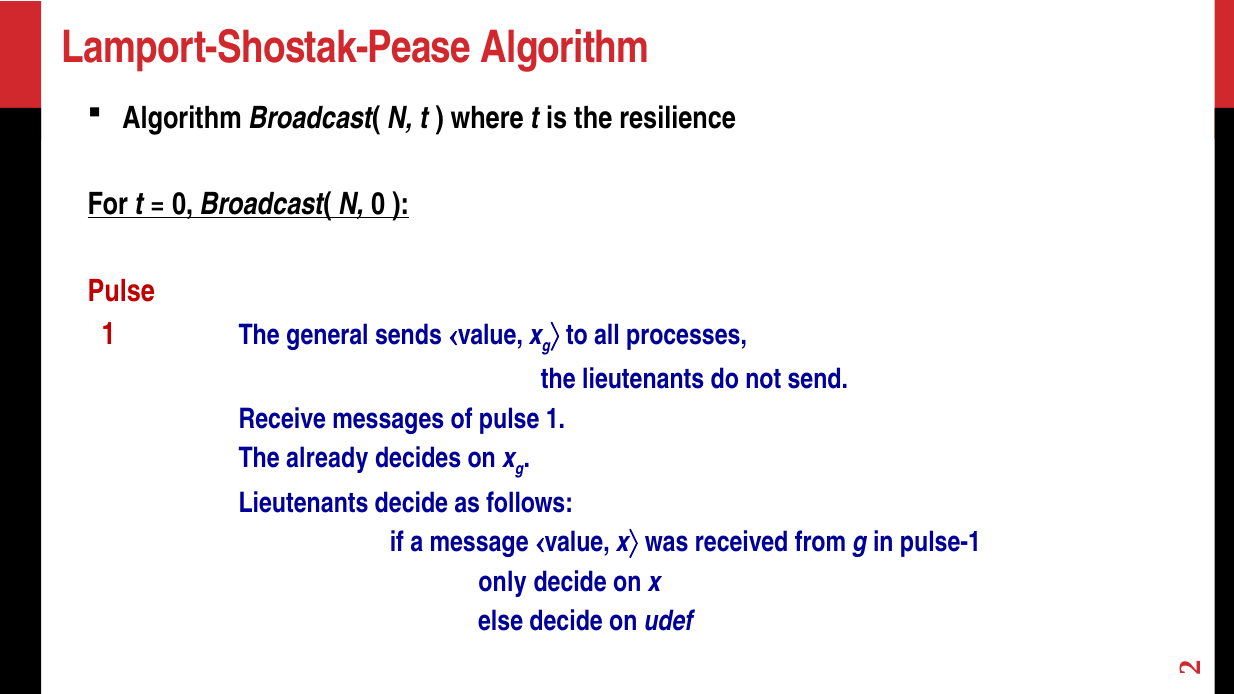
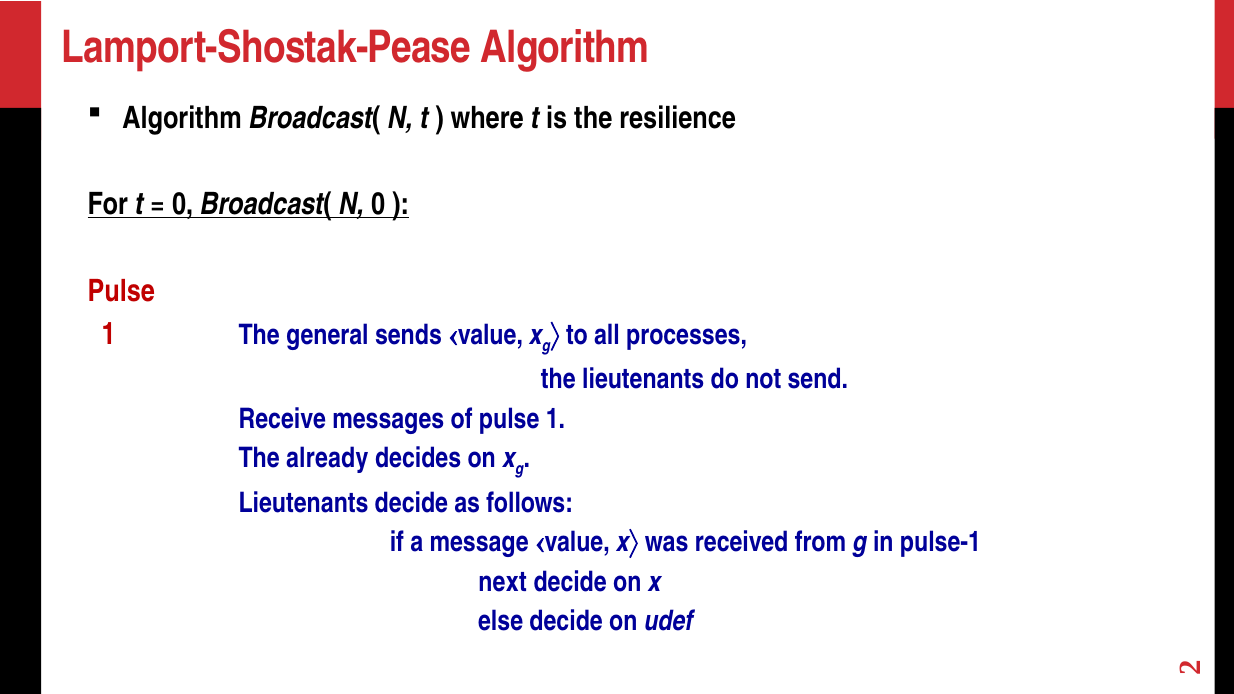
only: only -> next (503, 582)
